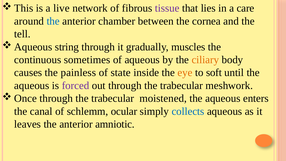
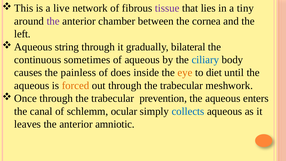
care: care -> tiny (245, 8)
the colour: blue -> purple (53, 21)
tell: tell -> left (22, 34)
muscles: muscles -> bilateral (188, 47)
ciliary colour: orange -> blue (205, 60)
state: state -> does (121, 73)
soft: soft -> diet (214, 73)
forced colour: purple -> orange (75, 85)
moistened: moistened -> prevention (163, 98)
